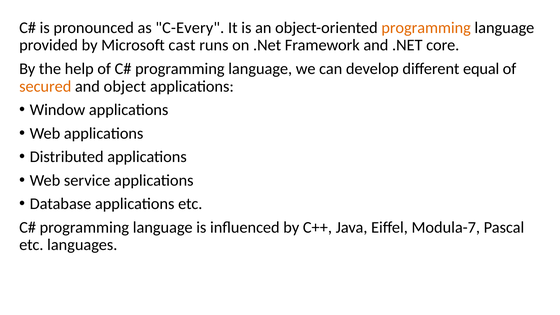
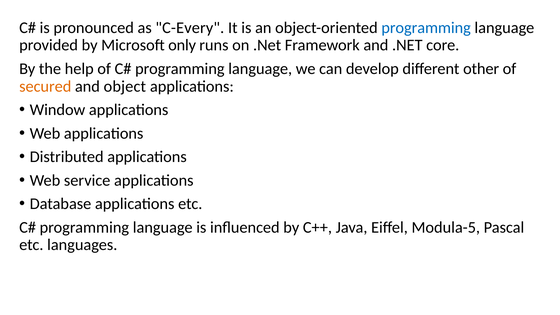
programming colour: orange -> blue (426, 28)
cast: cast -> only (182, 45)
equal: equal -> other (481, 69)
Modula-7: Modula-7 -> Modula-5 (446, 227)
